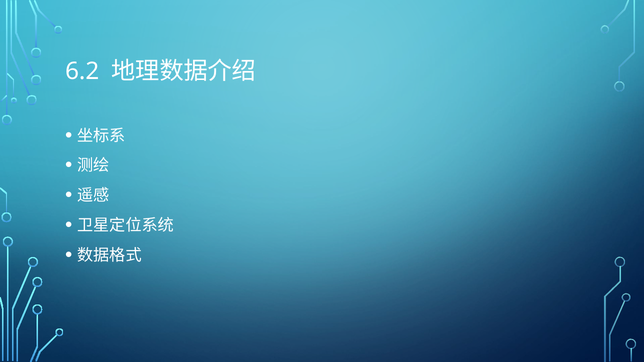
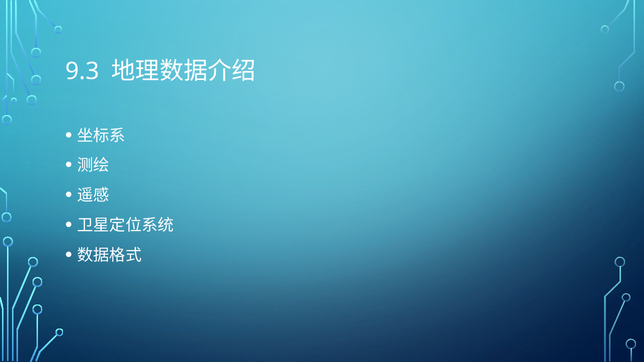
6.2: 6.2 -> 9.3 (82, 72)
